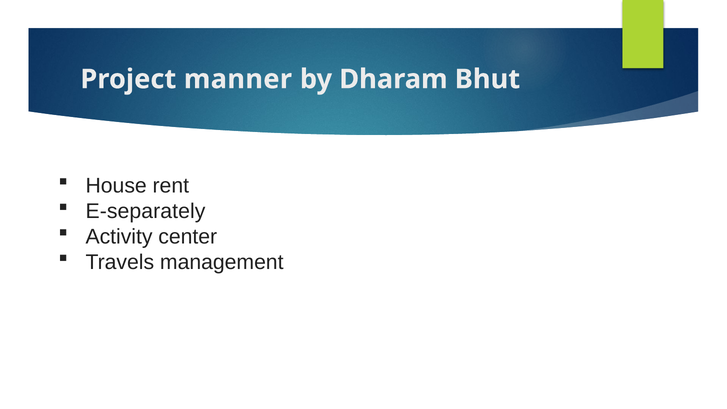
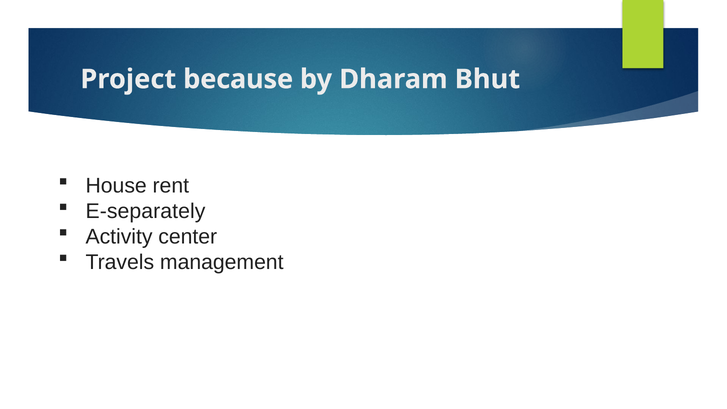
manner: manner -> because (238, 79)
